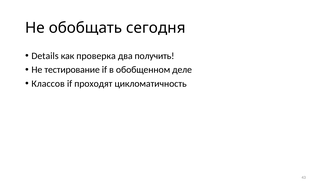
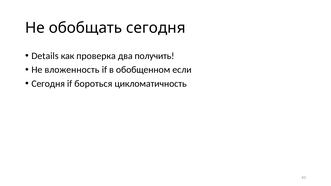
тестирование: тестирование -> вложенность (72, 70)
деле: деле -> если (182, 70)
Классов: Классов -> Сегодня (48, 84)
проходят: проходят -> бороться (93, 84)
